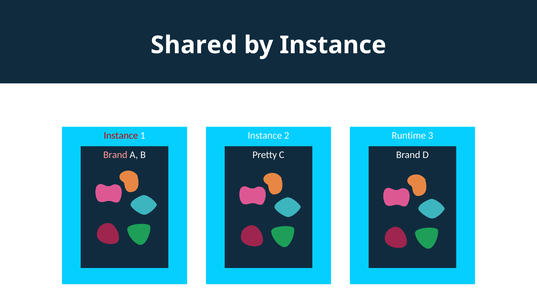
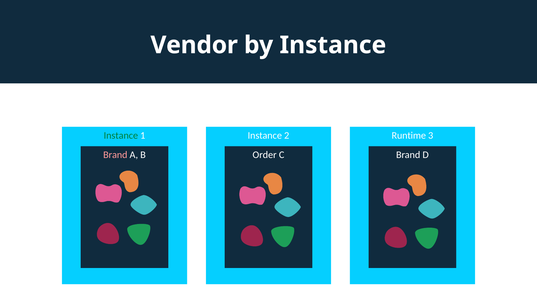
Shared: Shared -> Vendor (194, 45)
Instance colour: red -> green (121, 136)
Pretty: Pretty -> Order (265, 155)
